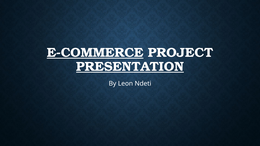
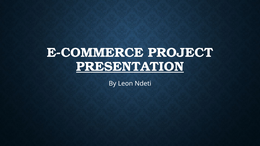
E-COMMERCE underline: present -> none (95, 53)
